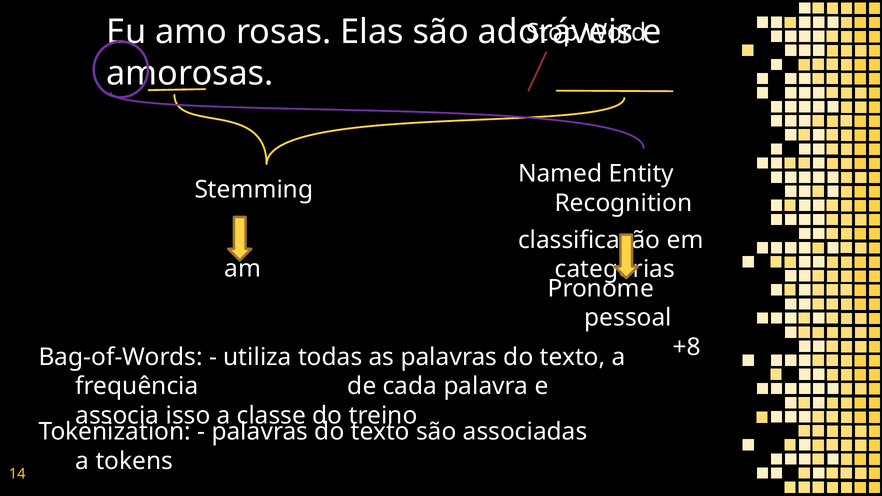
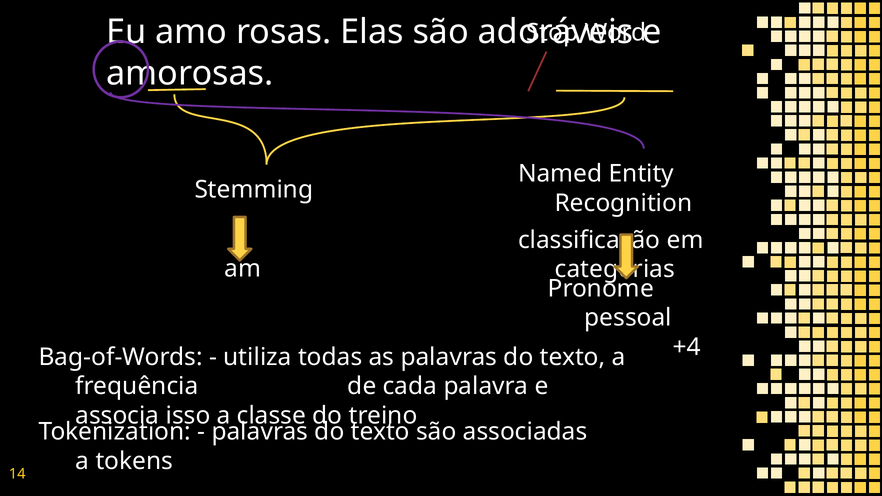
+8: +8 -> +4 (687, 347)
